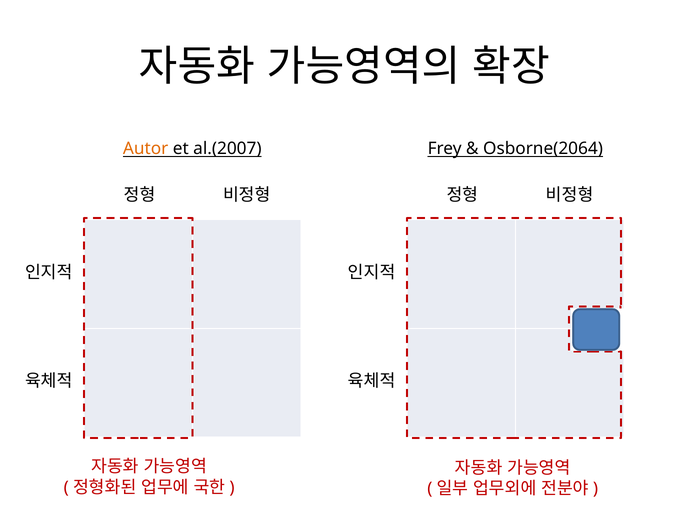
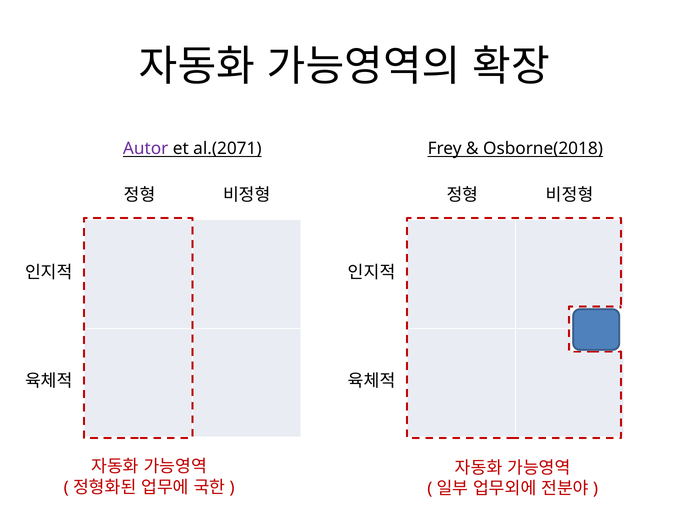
Autor colour: orange -> purple (146, 148)
al.(2007: al.(2007 -> al.(2071 (227, 148)
Osborne(2064: Osborne(2064 -> Osborne(2018 (543, 148)
